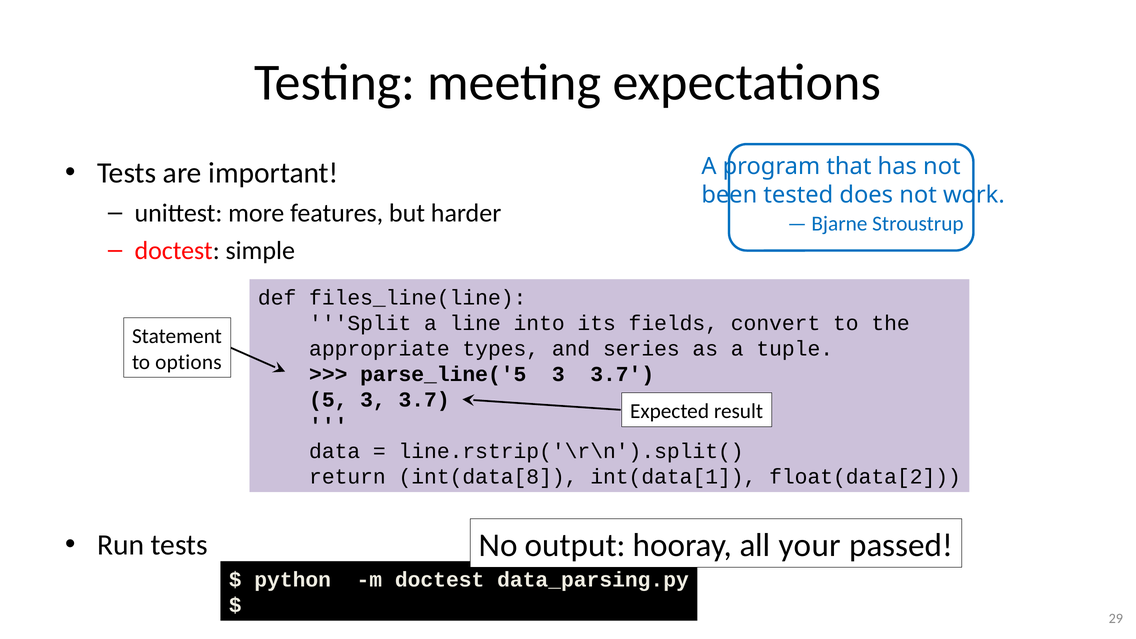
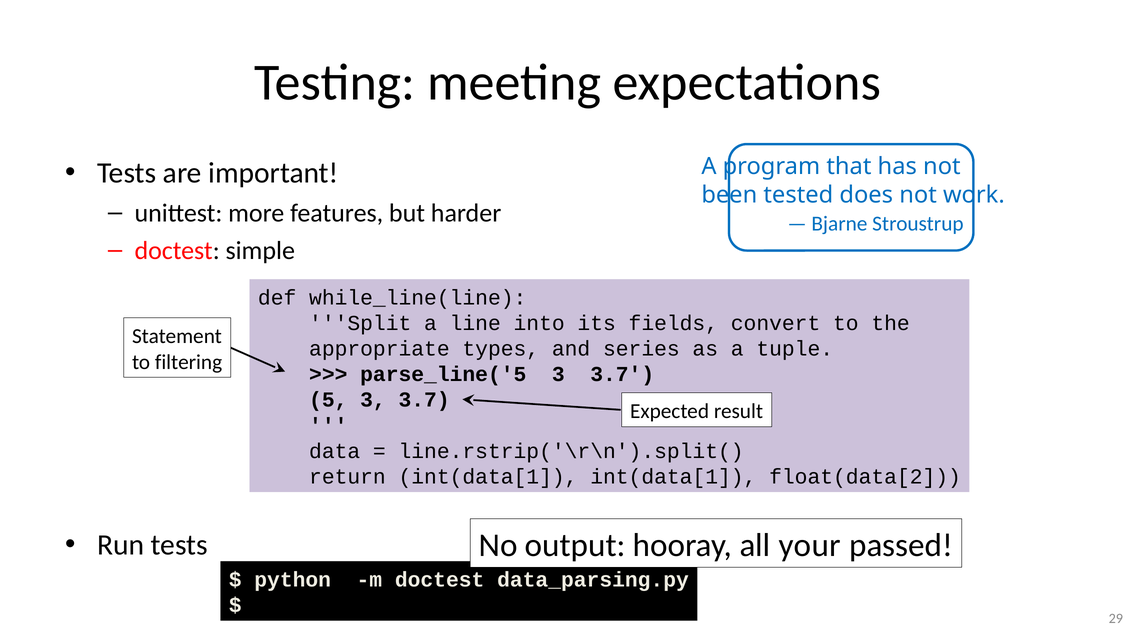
files_line(line: files_line(line -> while_line(line (418, 298)
options: options -> filtering (189, 362)
return int(data[8: int(data[8 -> int(data[1 (488, 477)
